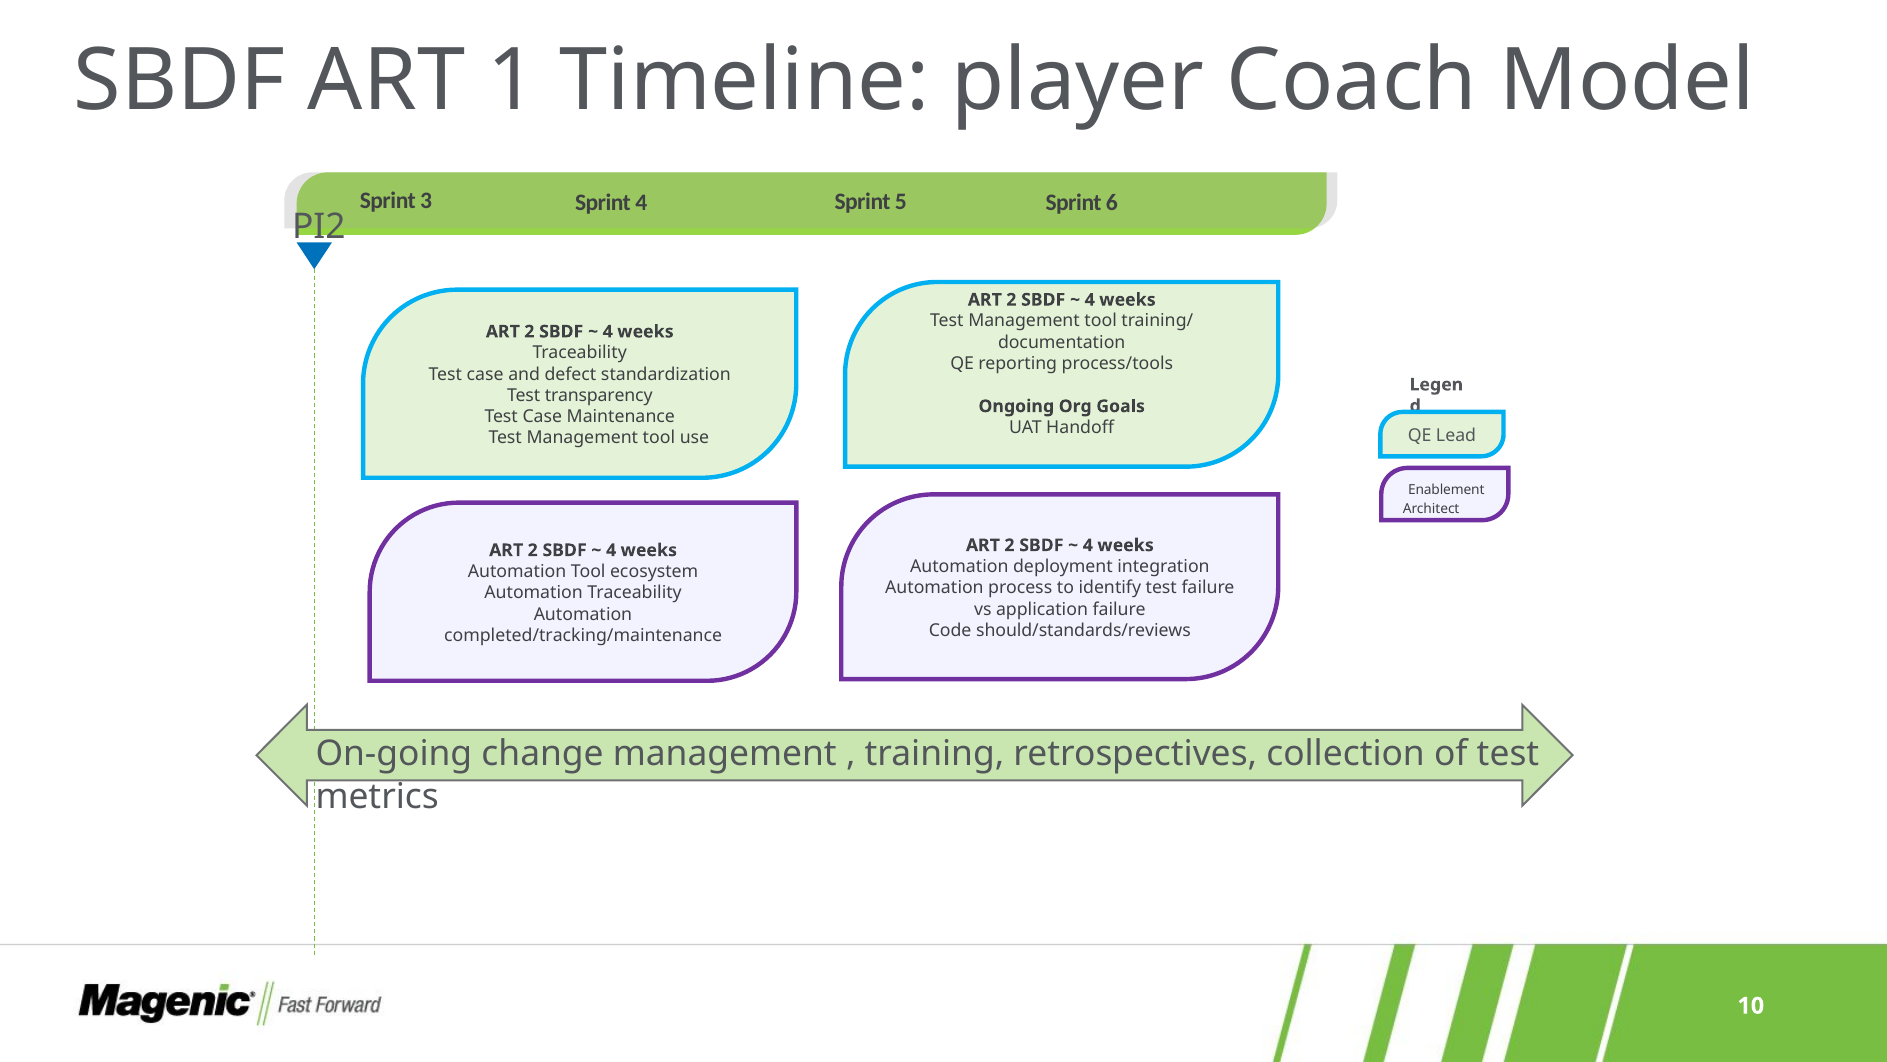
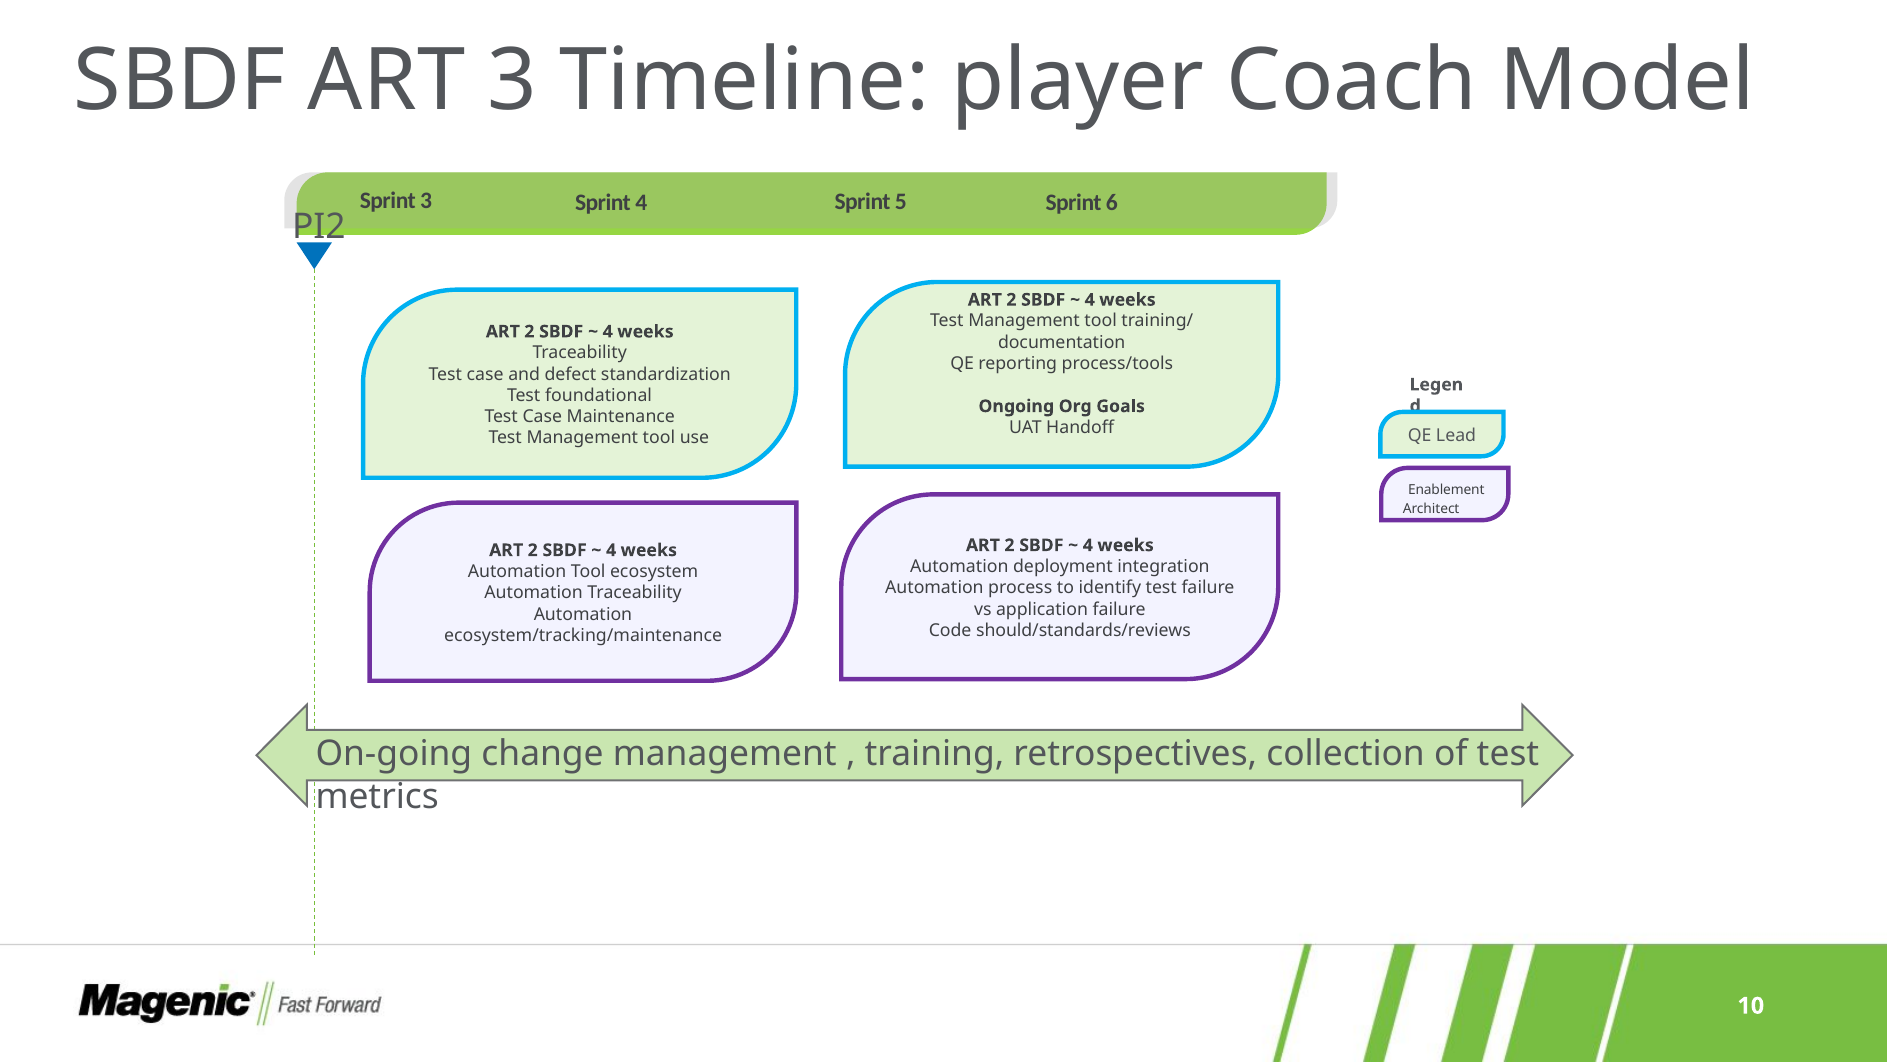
ART 1: 1 -> 3 (513, 81)
transparency: transparency -> foundational (599, 395)
completed/tracking/maintenance: completed/tracking/maintenance -> ecosystem/tracking/maintenance (583, 635)
